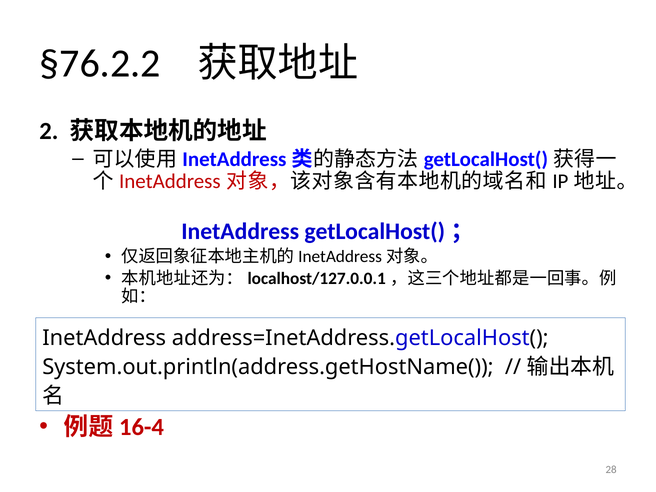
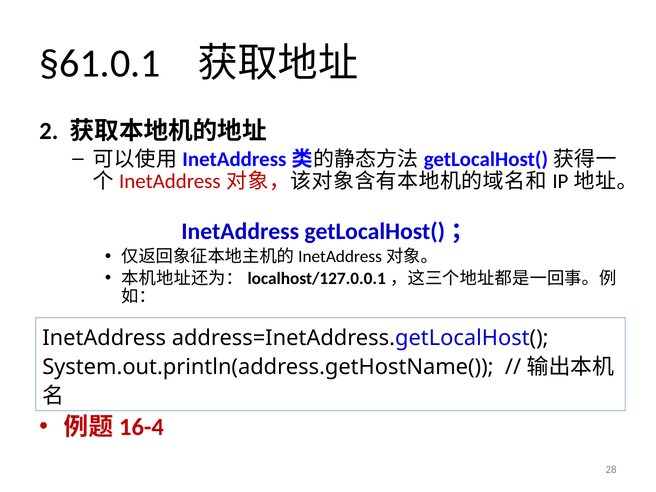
§76.2.2: §76.2.2 -> §61.0.1 (100, 64)
